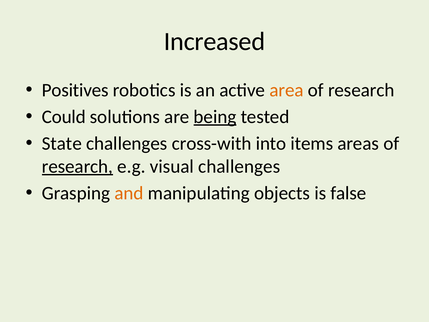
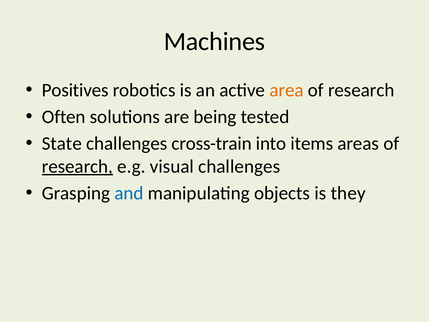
Increased: Increased -> Machines (214, 42)
Could: Could -> Often (64, 117)
being underline: present -> none (215, 117)
cross-with: cross-with -> cross-train (212, 143)
and colour: orange -> blue (129, 193)
false: false -> they (348, 193)
